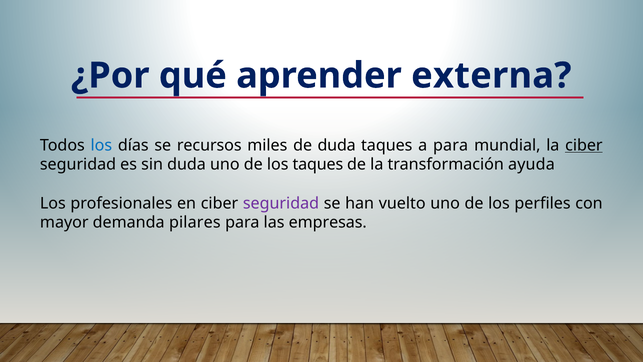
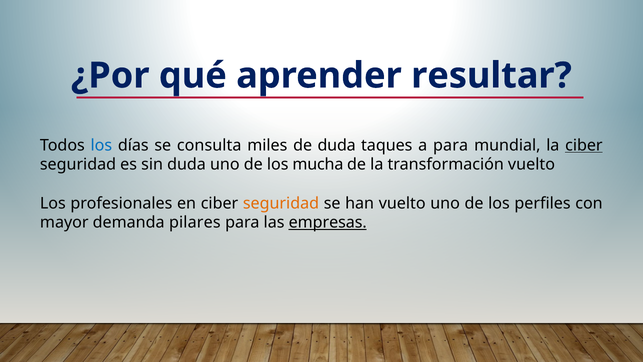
externa: externa -> resultar (491, 76)
recursos: recursos -> consulta (209, 145)
los taques: taques -> mucha (318, 164)
transformación ayuda: ayuda -> vuelto (531, 164)
seguridad colour: purple -> orange (281, 203)
empresas underline: none -> present (328, 222)
